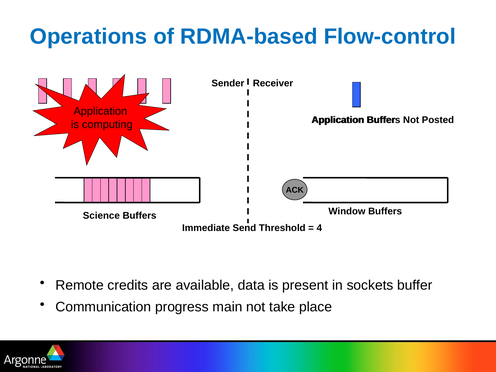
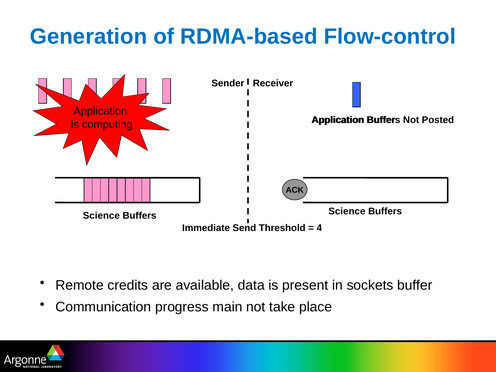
Operations: Operations -> Generation (88, 37)
Window: Window -> Science (347, 211)
